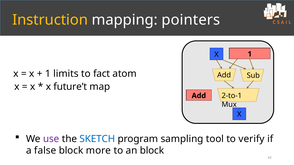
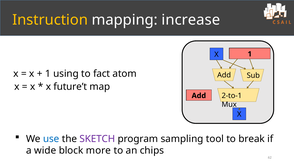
pointers: pointers -> increase (191, 20)
limits: limits -> using (66, 74)
use colour: purple -> blue (51, 139)
SKETCH colour: blue -> purple (97, 139)
verify: verify -> break (252, 139)
false: false -> wide (45, 151)
an block: block -> chips (152, 151)
